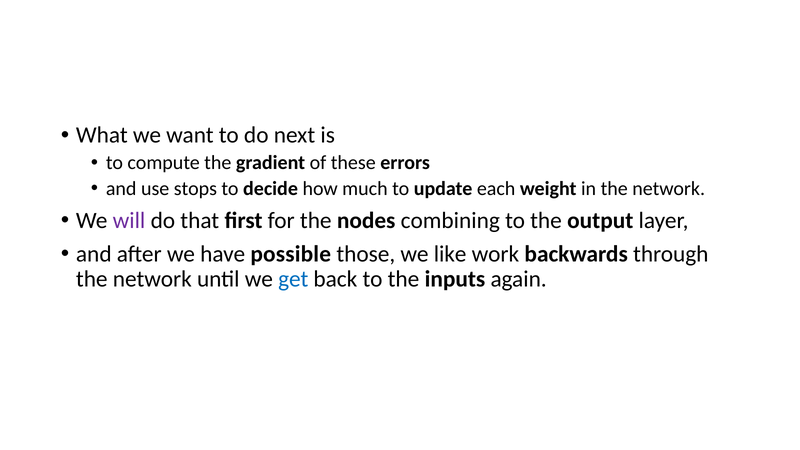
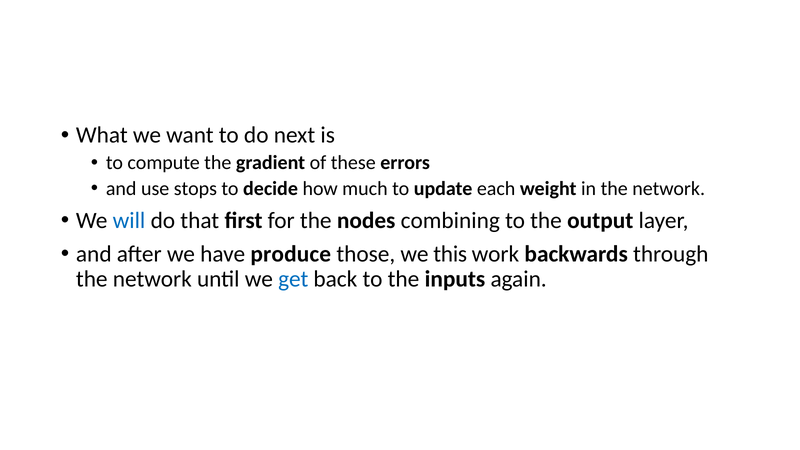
will colour: purple -> blue (129, 220)
possible: possible -> produce (291, 254)
like: like -> this (450, 254)
